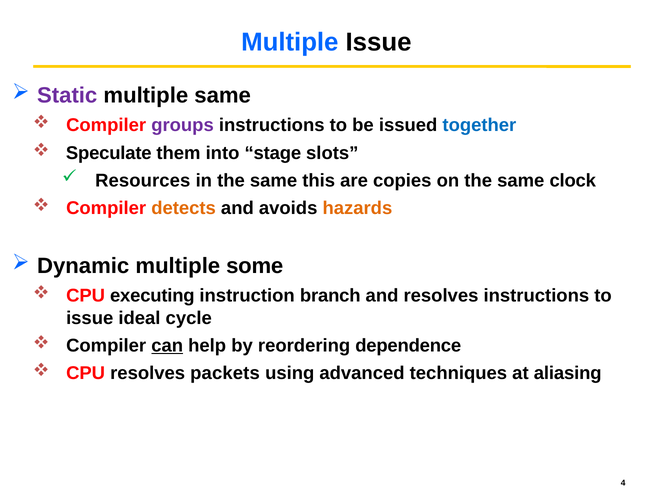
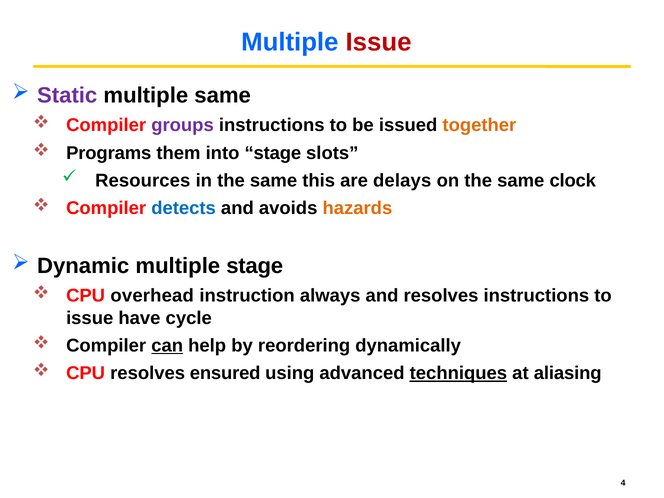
Issue colour: black -> red (379, 42)
together colour: blue -> orange (479, 125)
Speculate: Speculate -> Programs (109, 153)
copies: copies -> delays (402, 181)
detects colour: orange -> blue (184, 208)
multiple some: some -> stage (255, 266)
executing: executing -> overhead (152, 296)
branch: branch -> always (330, 296)
ideal: ideal -> have (139, 318)
dependence: dependence -> dynamically (408, 346)
packets: packets -> ensured (225, 373)
techniques underline: none -> present (458, 373)
